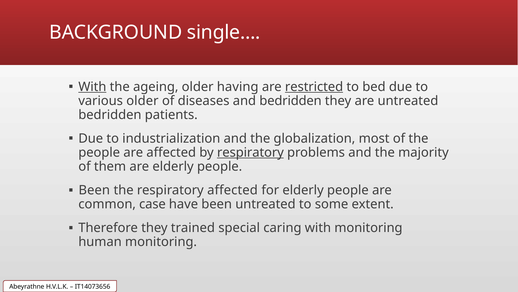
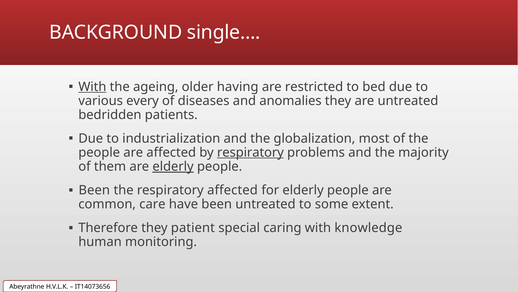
restricted underline: present -> none (314, 87)
various older: older -> every (143, 101)
and bedridden: bedridden -> anomalies (291, 101)
elderly underline: none -> present (173, 166)
case: case -> care (152, 204)
trained: trained -> patient (193, 228)
with monitoring: monitoring -> knowledge (368, 228)
